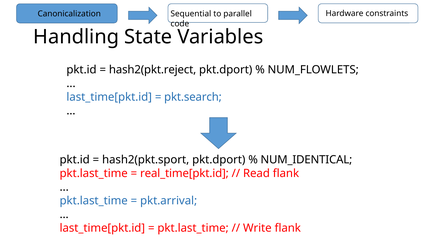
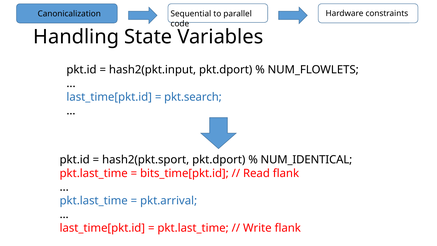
hash2(pkt.reject: hash2(pkt.reject -> hash2(pkt.input (153, 70)
real_time[pkt.id: real_time[pkt.id -> bits_time[pkt.id (184, 173)
